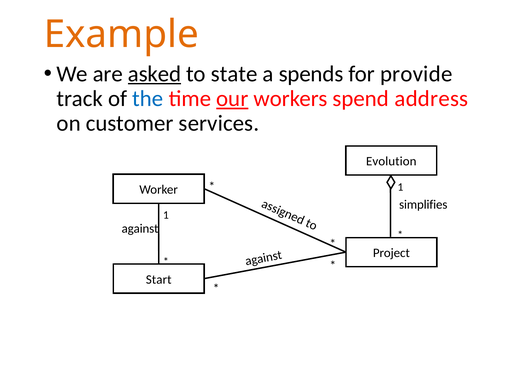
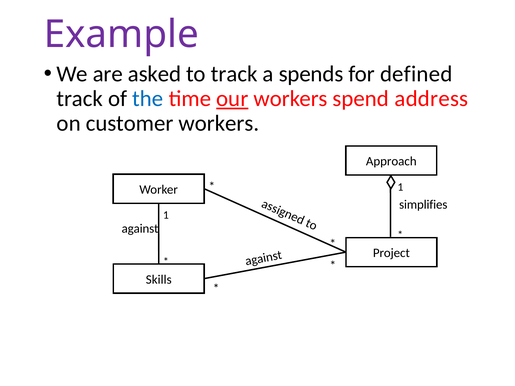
Example colour: orange -> purple (121, 34)
asked underline: present -> none (154, 74)
to state: state -> track (234, 74)
provide: provide -> defined (416, 74)
customer services: services -> workers (219, 123)
Evolution: Evolution -> Approach (391, 161)
Start: Start -> Skills (159, 280)
